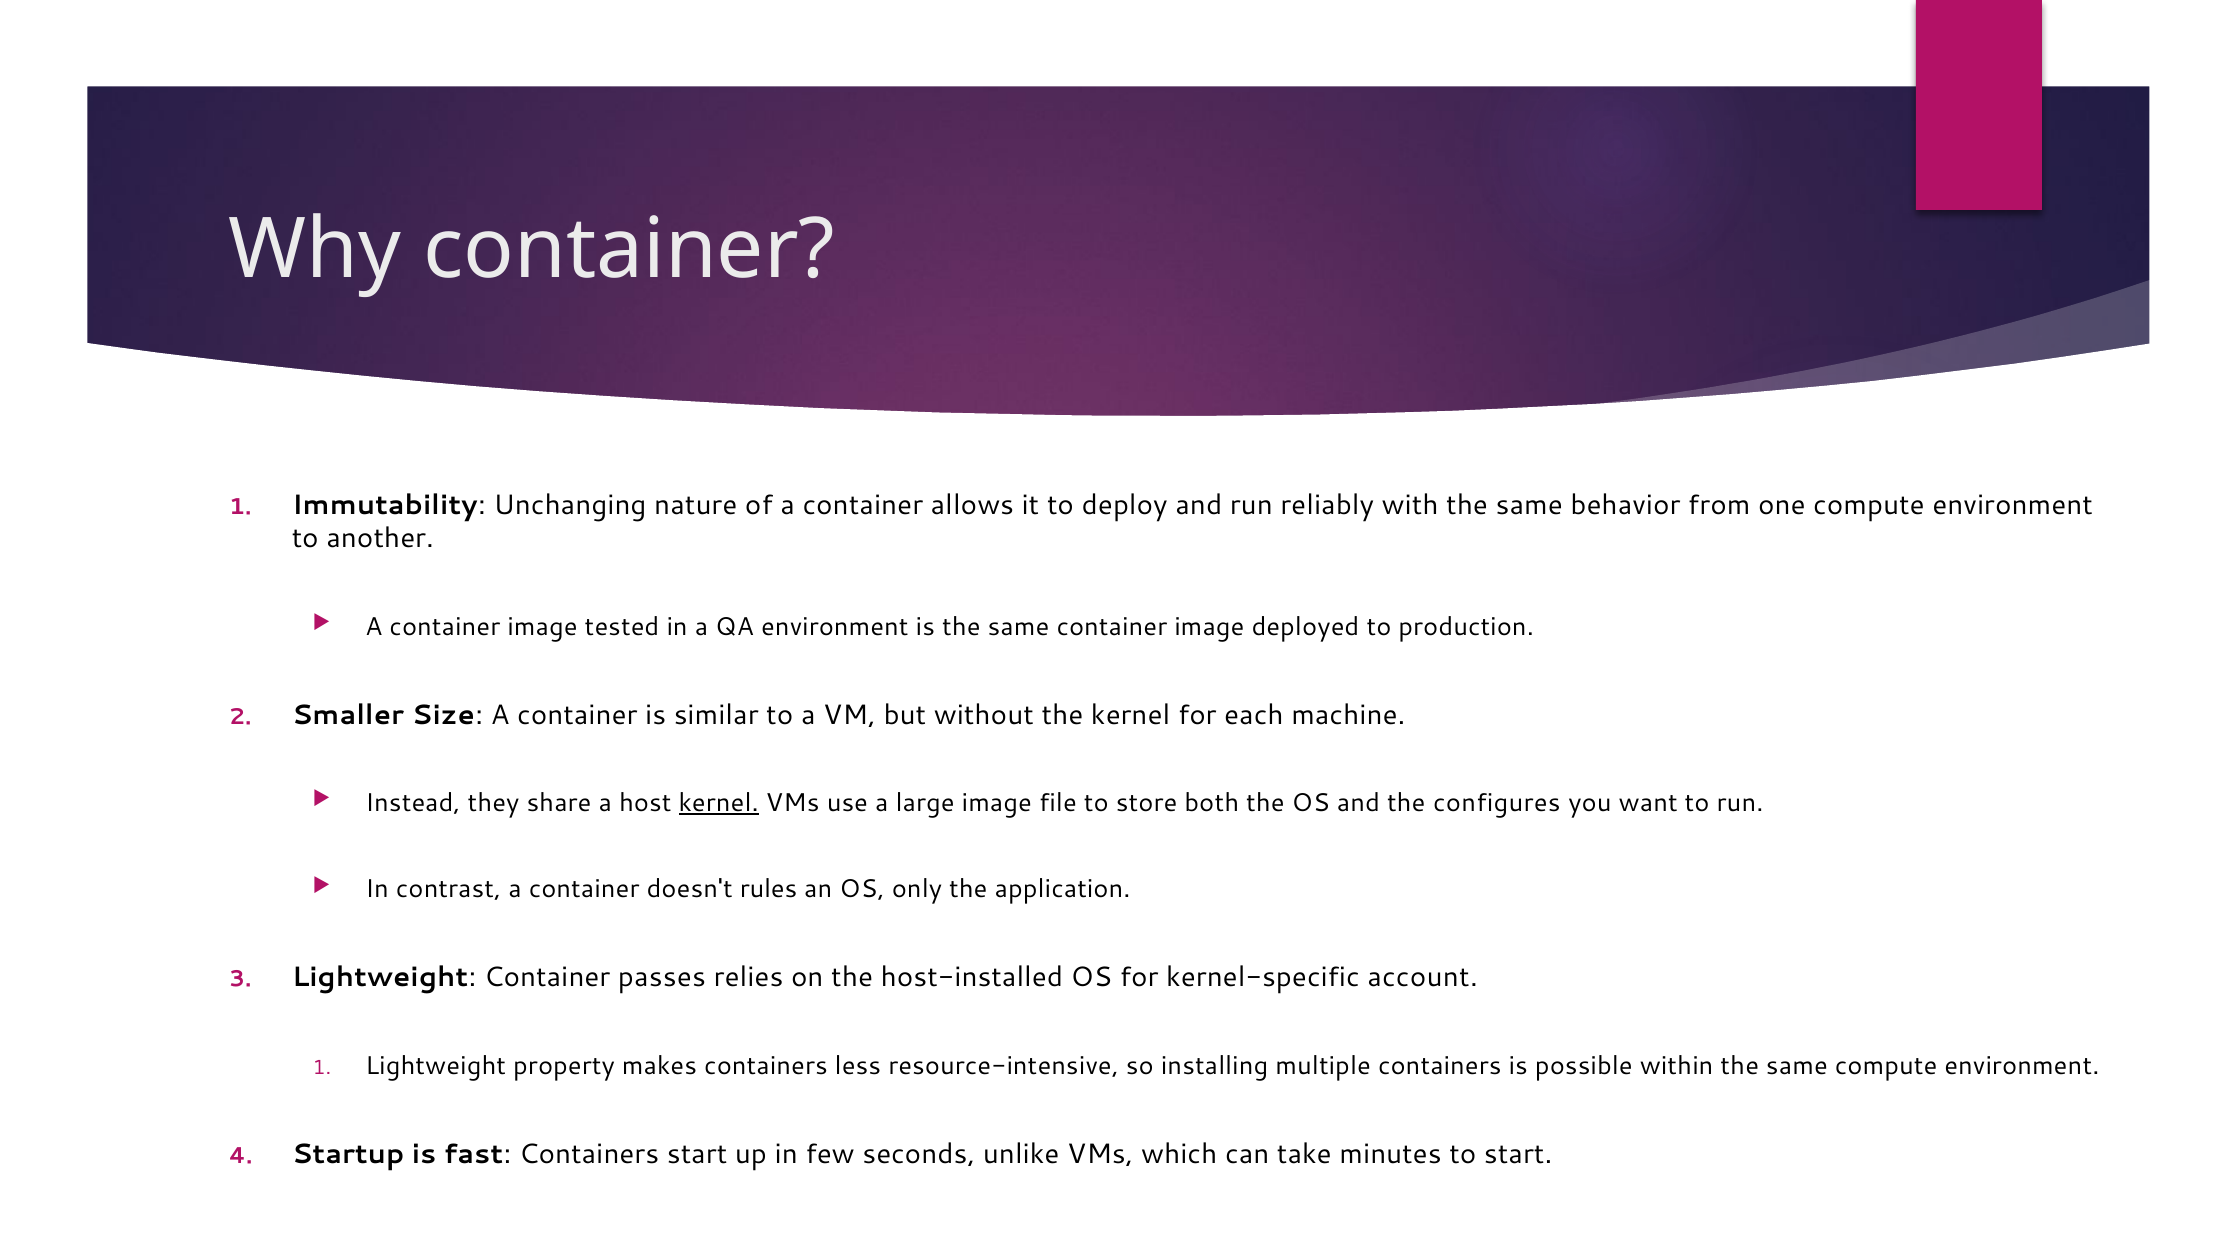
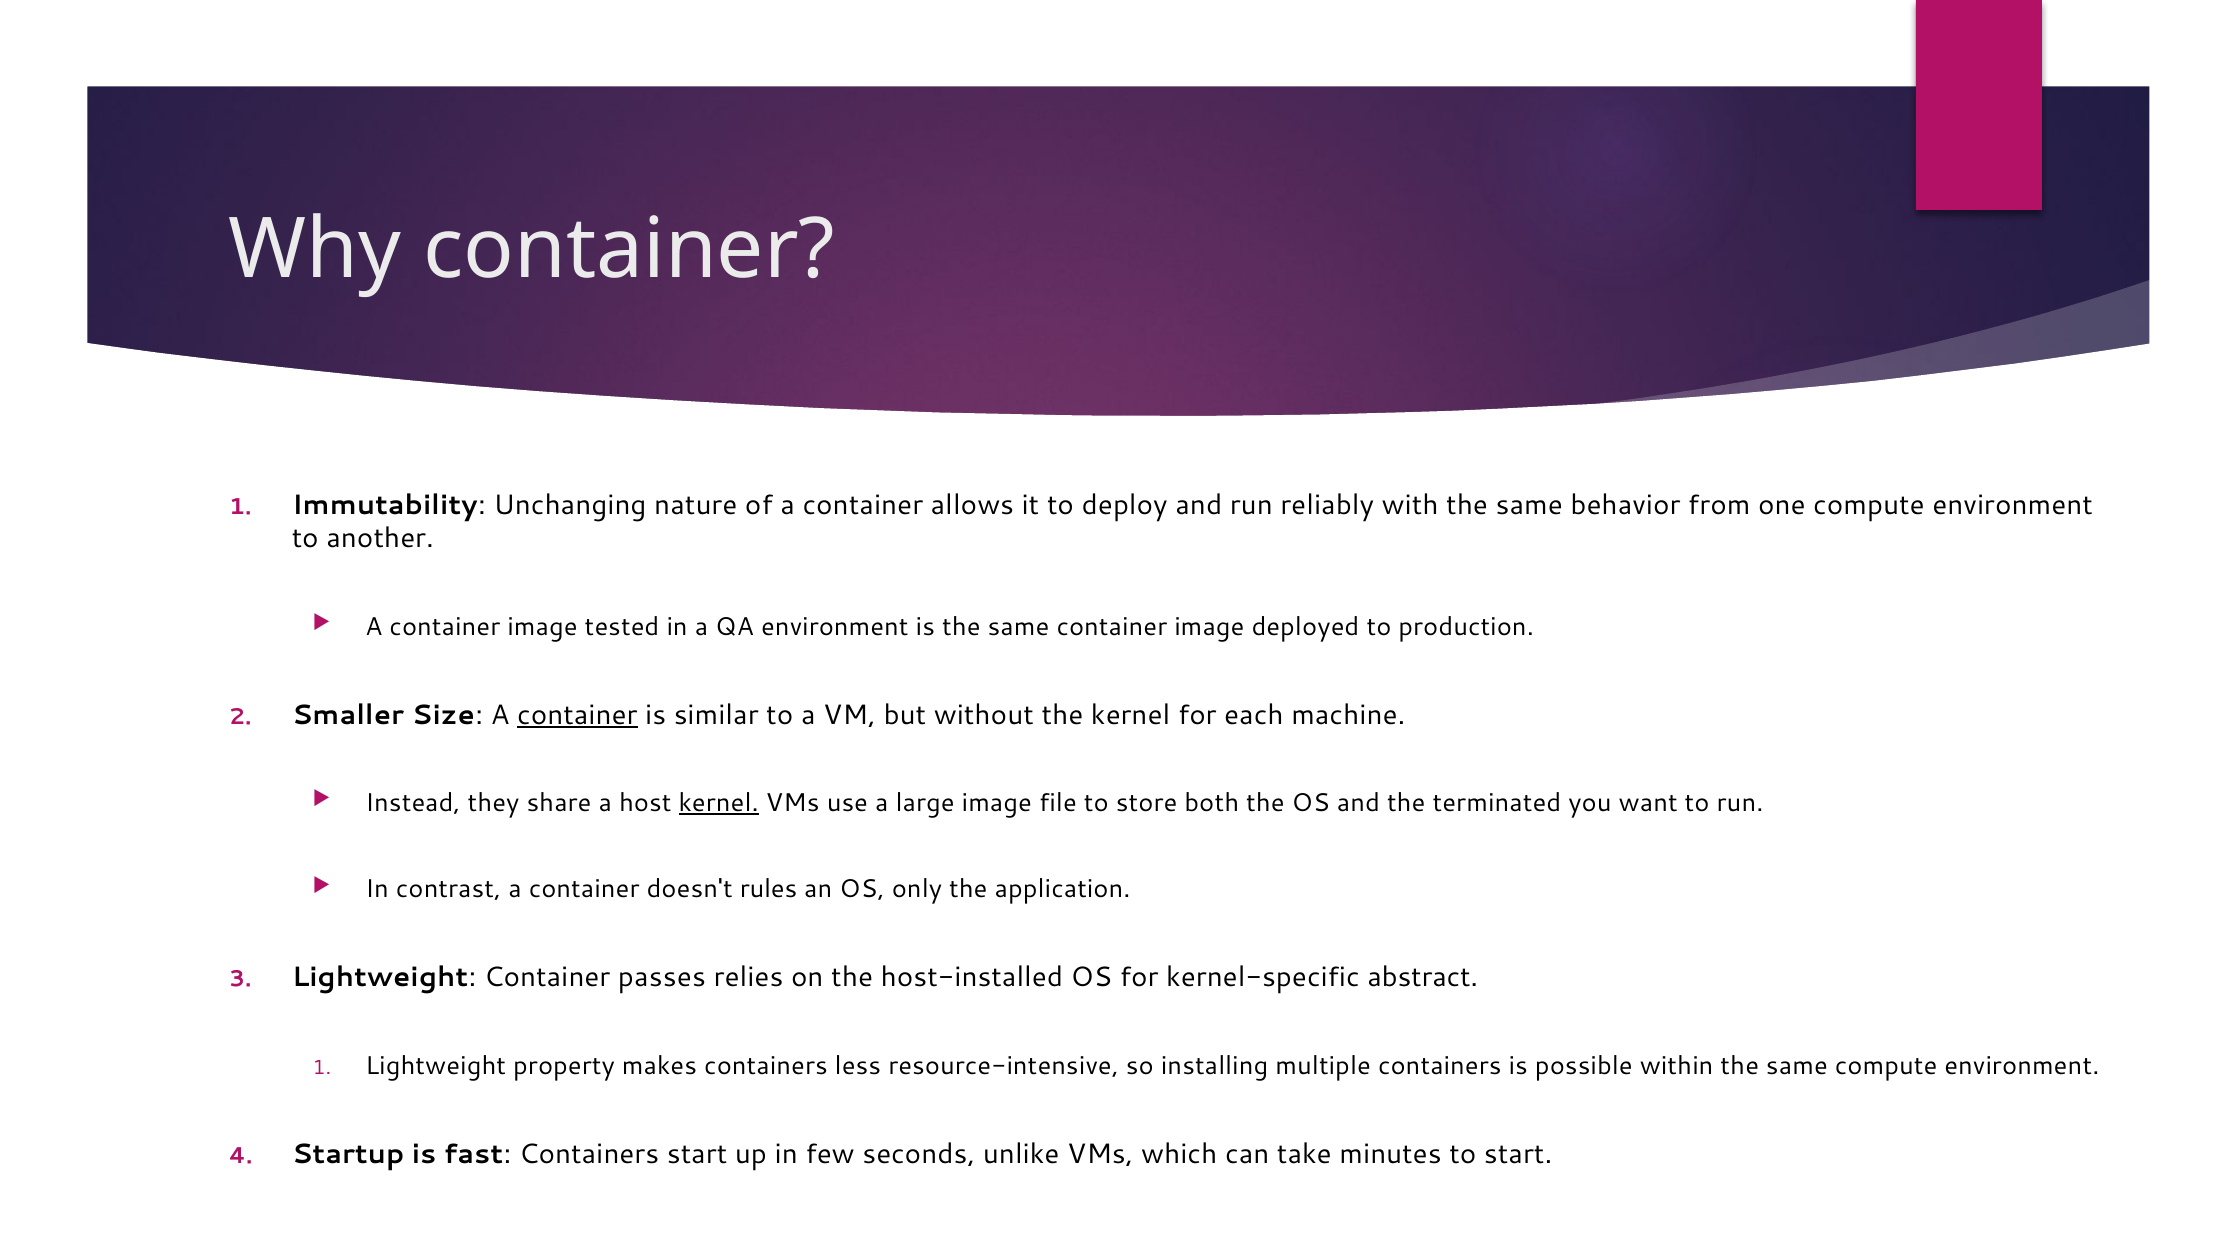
container underline: none -> present (577, 715)
configures: configures -> terminated (1497, 803)
account: account -> abstract (1423, 978)
